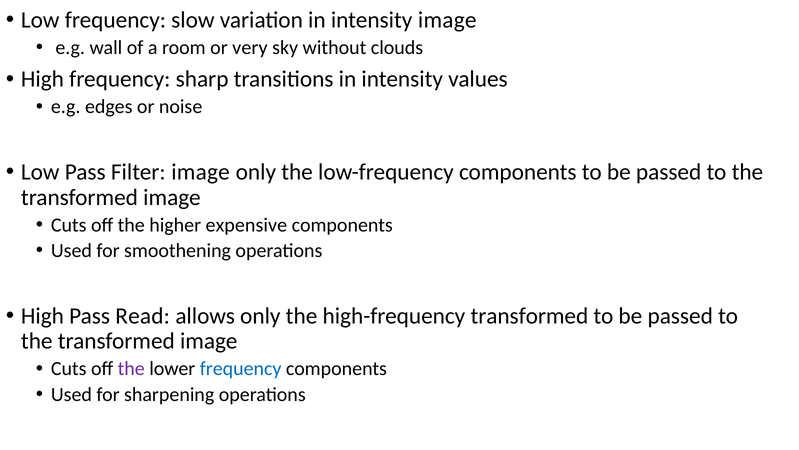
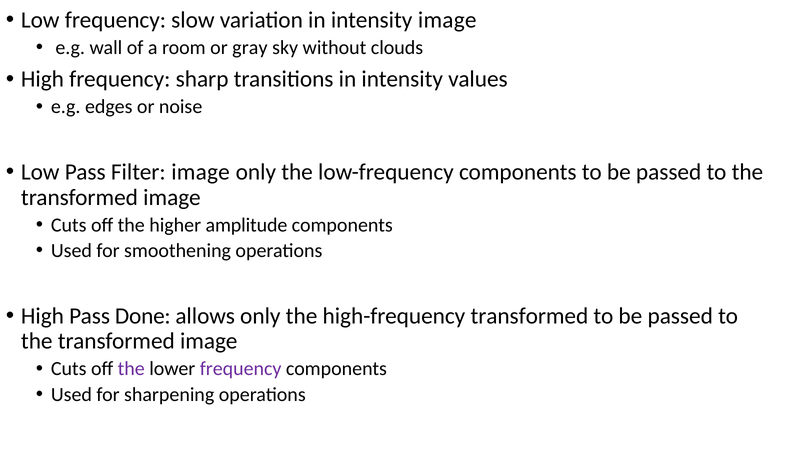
very: very -> gray (250, 48)
expensive: expensive -> amplitude (246, 225)
Read: Read -> Done (143, 316)
frequency colour: blue -> purple (241, 368)
